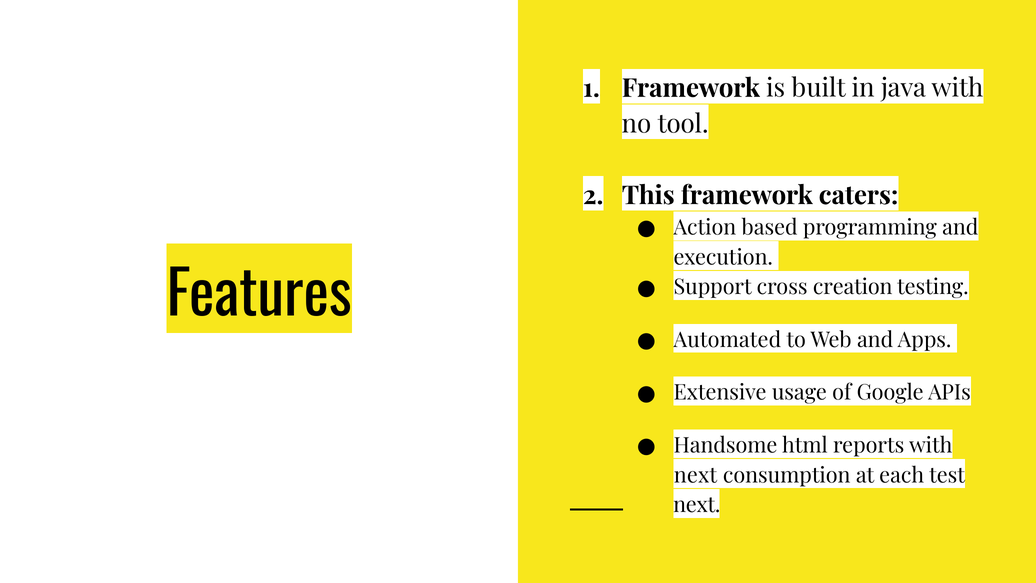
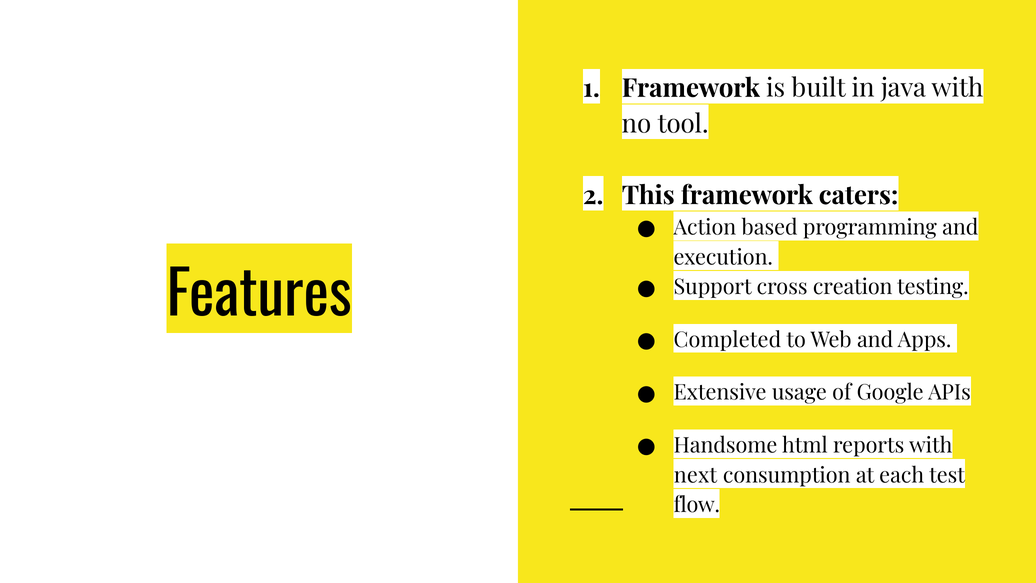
Automated: Automated -> Completed (727, 340)
next: next -> flow (697, 505)
